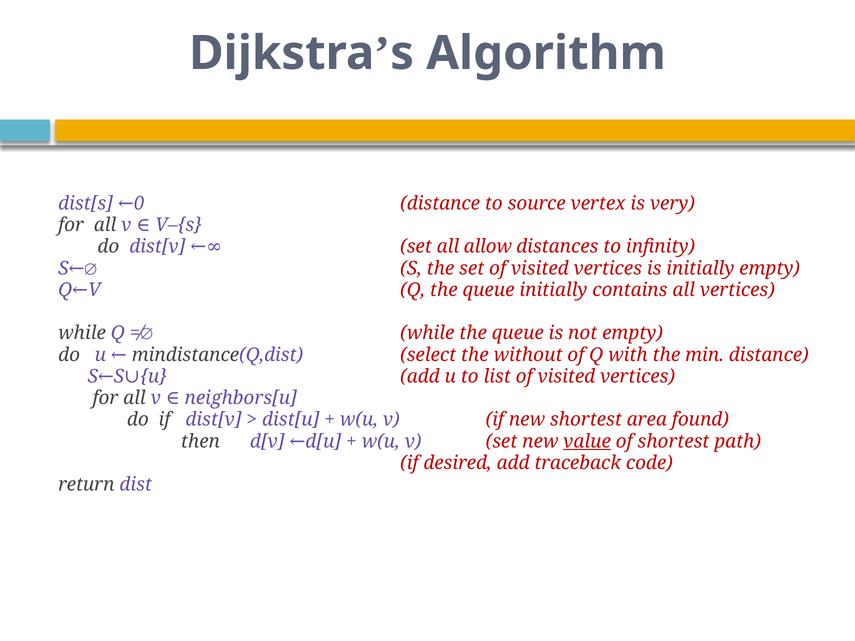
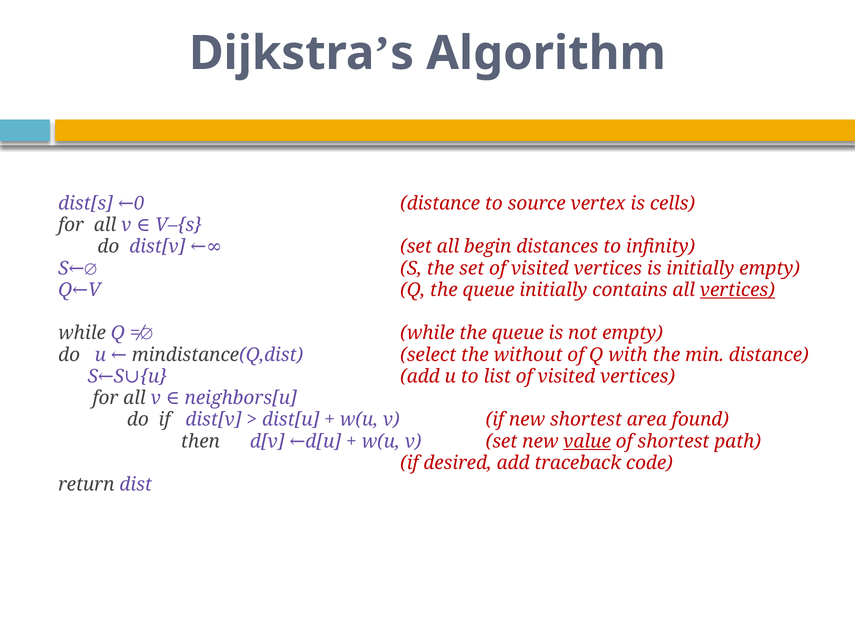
very: very -> cells (672, 203)
allow: allow -> begin (488, 247)
vertices underline: none -> present (737, 290)
